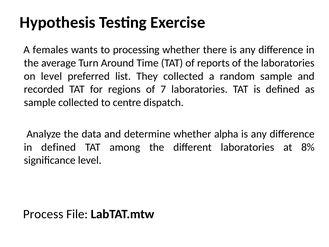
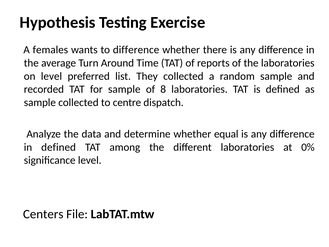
to processing: processing -> difference (136, 50)
for regions: regions -> sample (124, 89)
7: 7 -> 8 (163, 89)
alpha: alpha -> equal (226, 134)
8%: 8% -> 0% (308, 147)
Process: Process -> Centers (43, 214)
